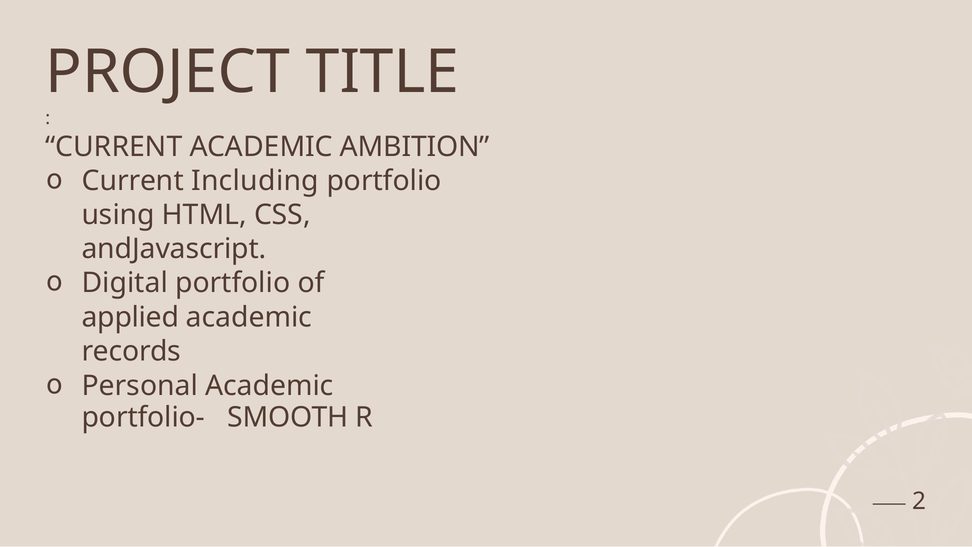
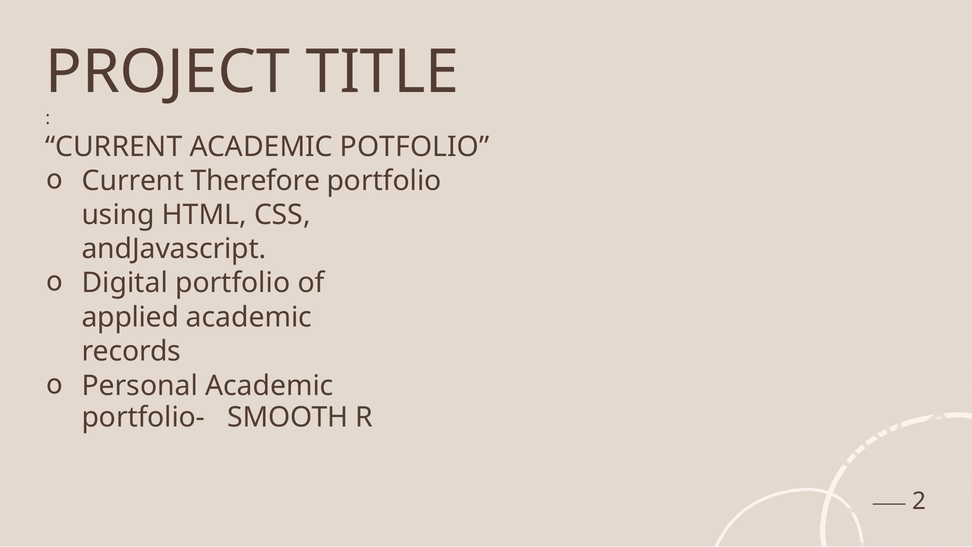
AMBITION: AMBITION -> POTFOLIO (415, 147)
Including: Including -> Therefore (255, 181)
